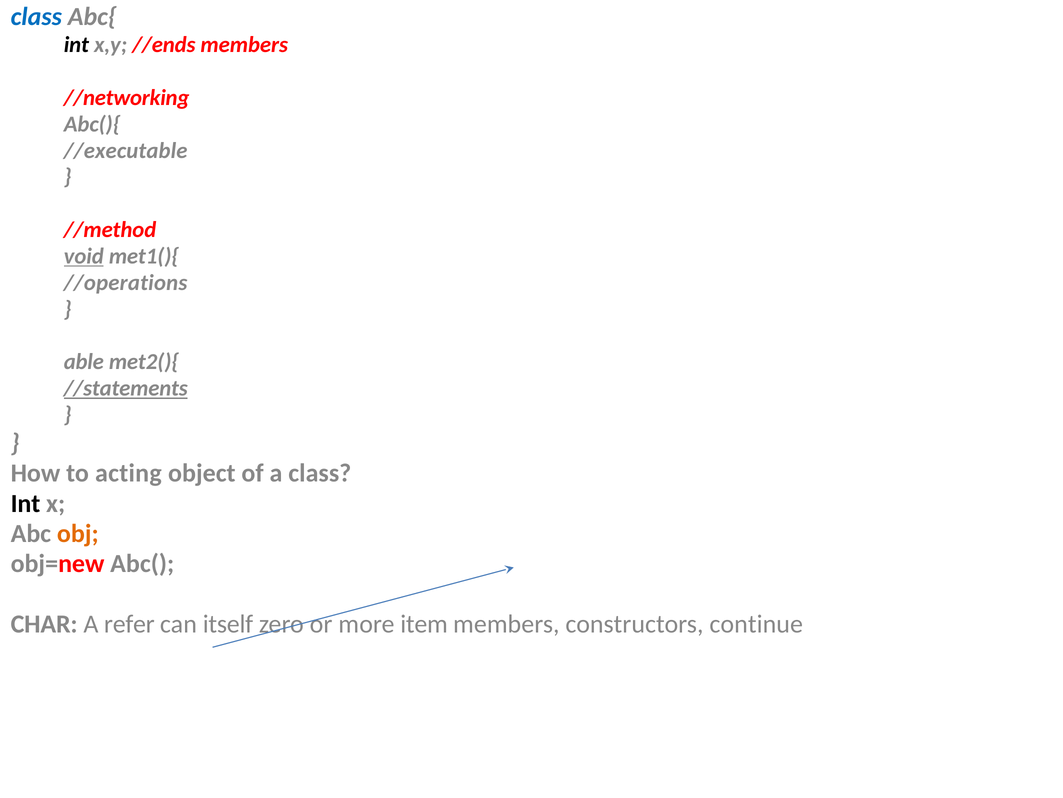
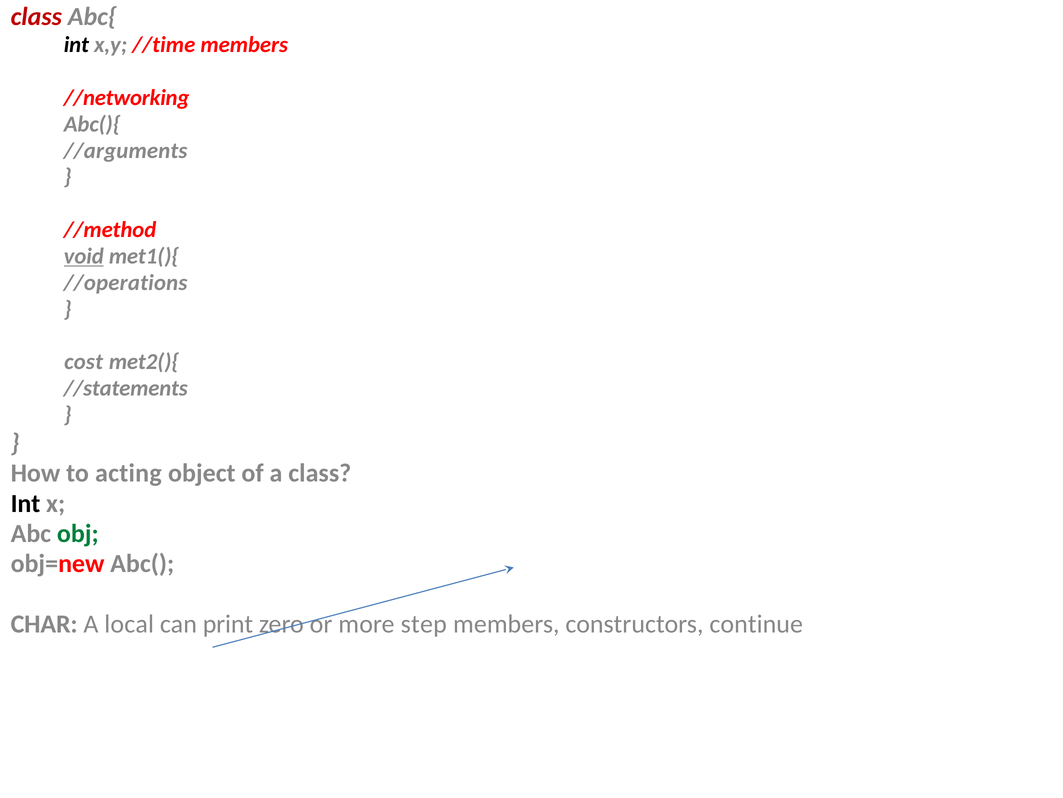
class colour: blue -> red (36, 17)
//ends: //ends -> //time (164, 45)
//executable: //executable -> //arguments (126, 150)
able: able -> cost (84, 362)
//statements underline: present -> none (126, 388)
obj colour: orange -> green (78, 533)
refer: refer -> local (129, 624)
itself: itself -> print (228, 624)
item: item -> step (424, 624)
